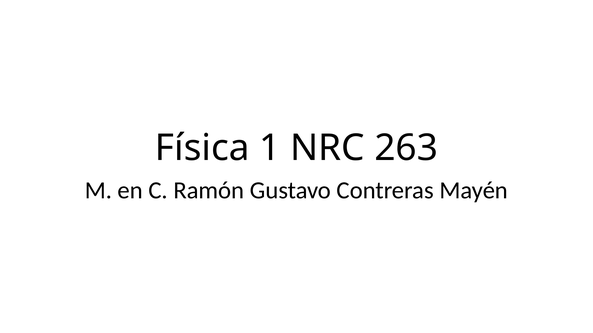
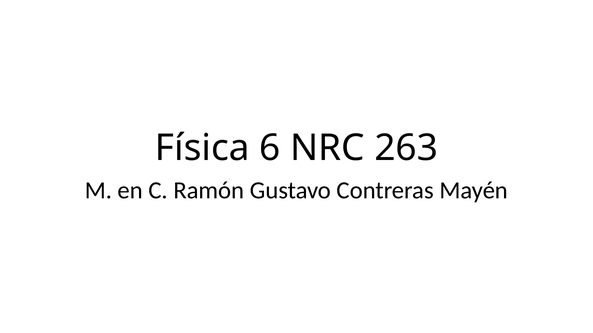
1: 1 -> 6 (270, 148)
